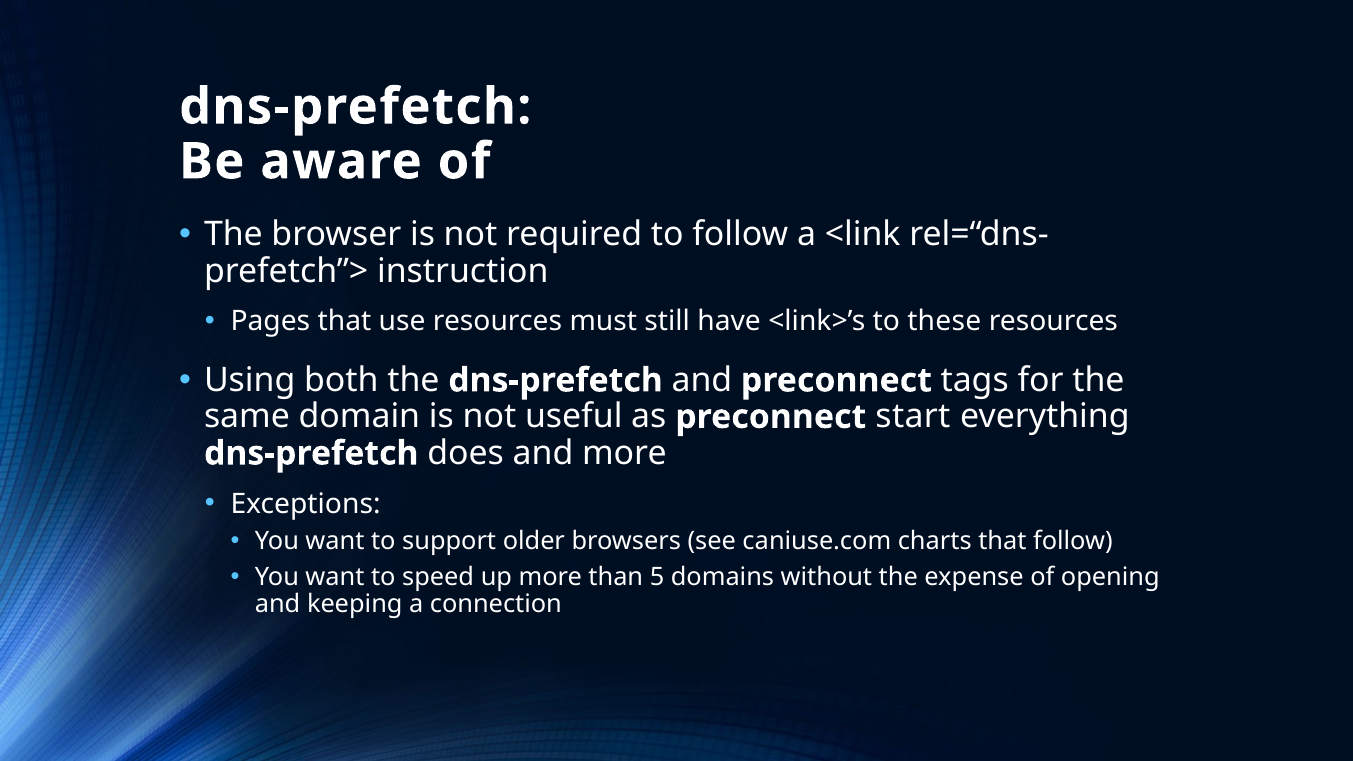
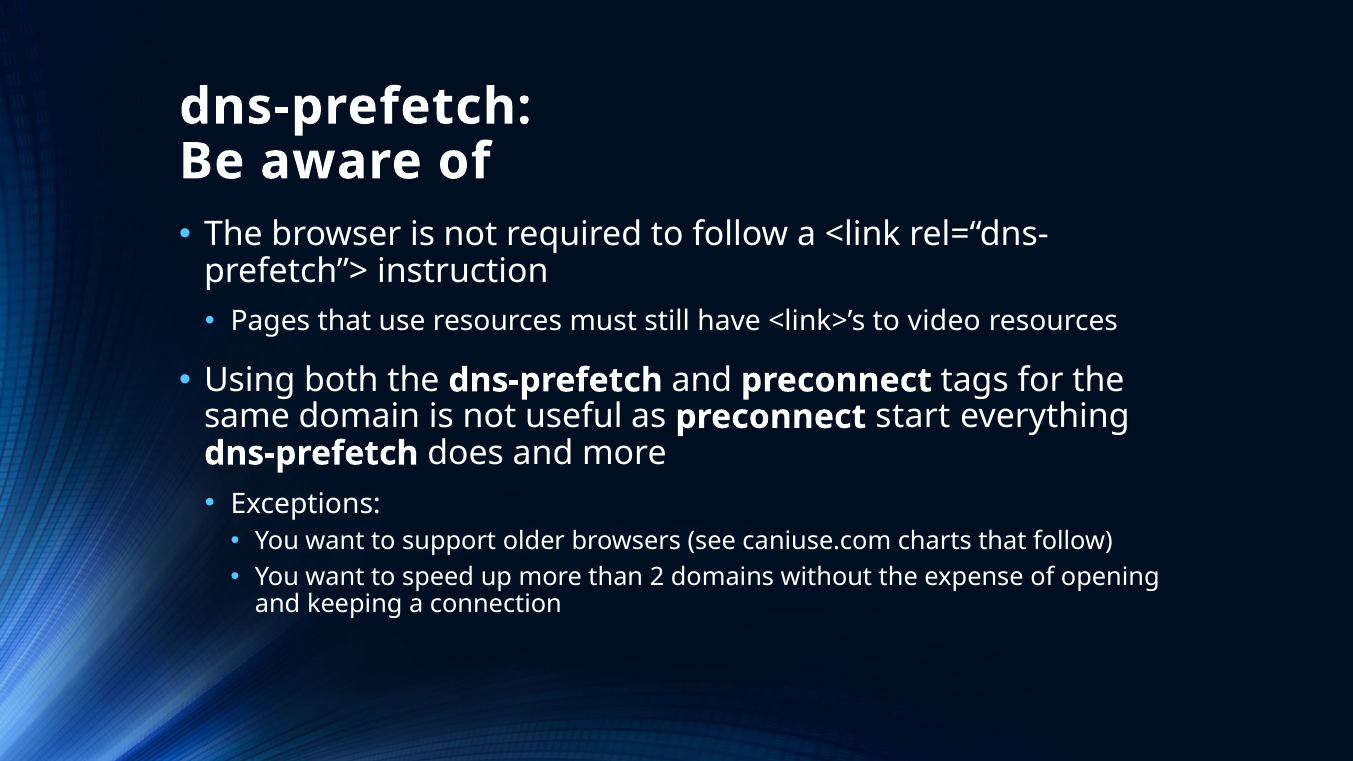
these: these -> video (944, 322)
5: 5 -> 2 (657, 577)
